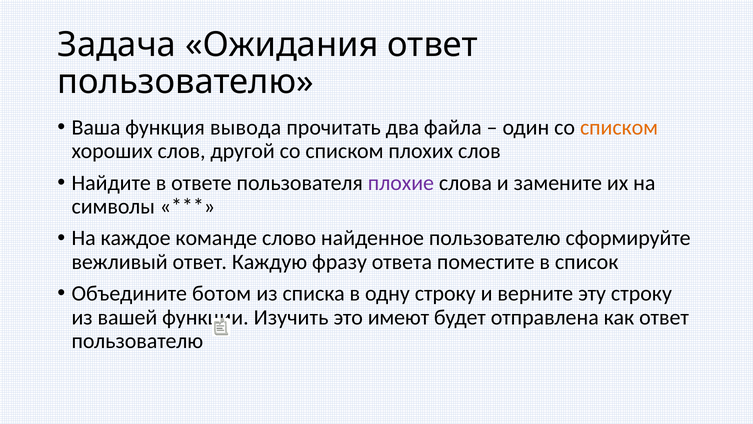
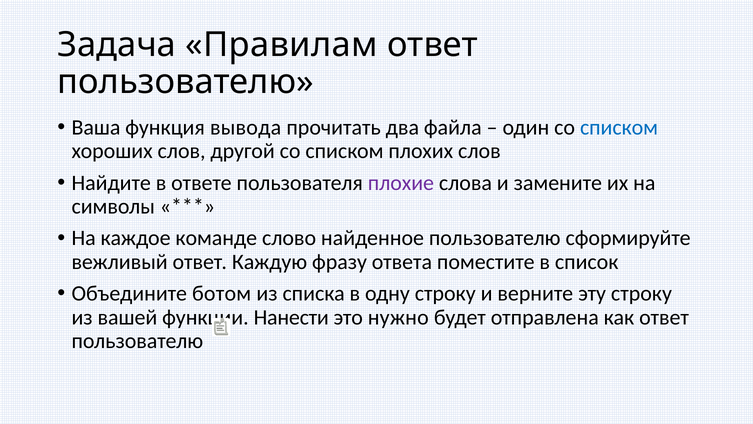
Ожидания: Ожидания -> Правилам (282, 45)
списком colour: orange -> blue (619, 127)
Изучить: Изучить -> Нанести (291, 317)
имеют: имеют -> нужно (398, 317)
